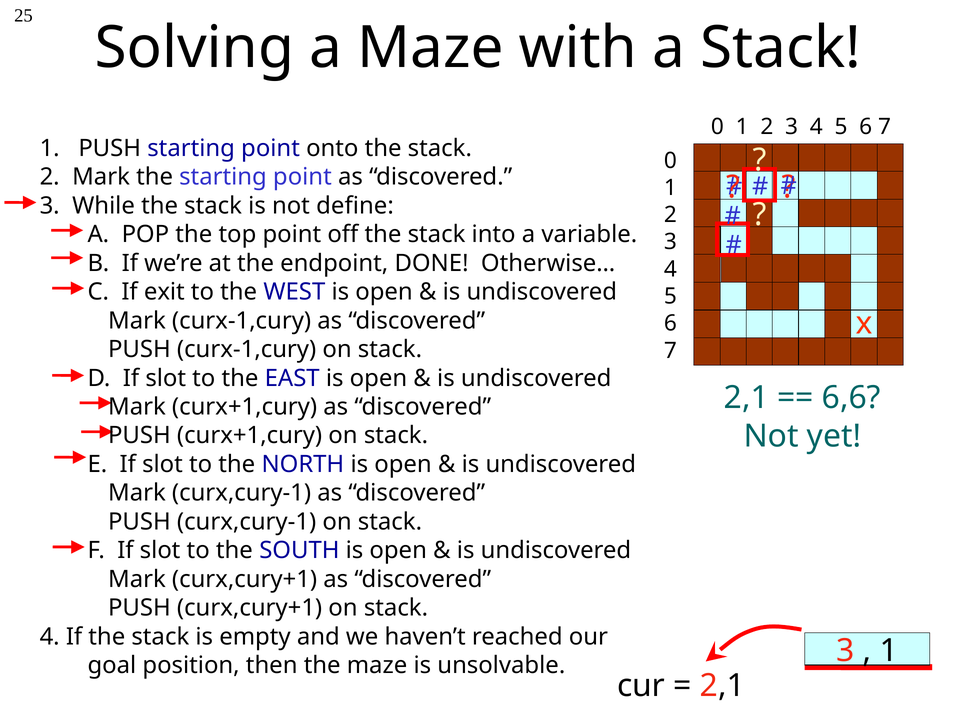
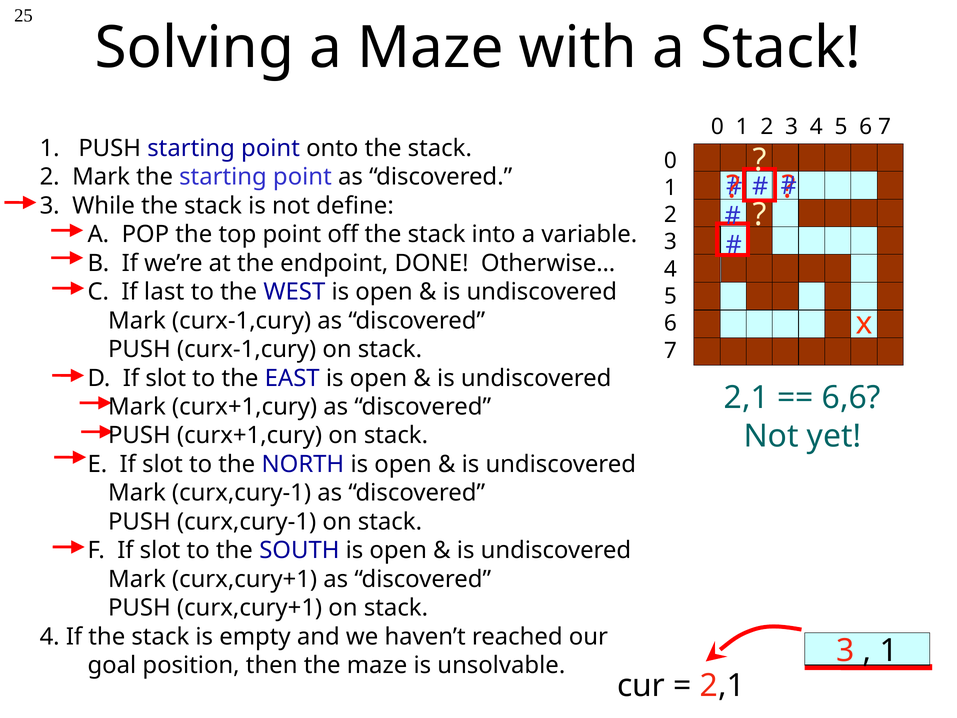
exit: exit -> last (164, 292)
